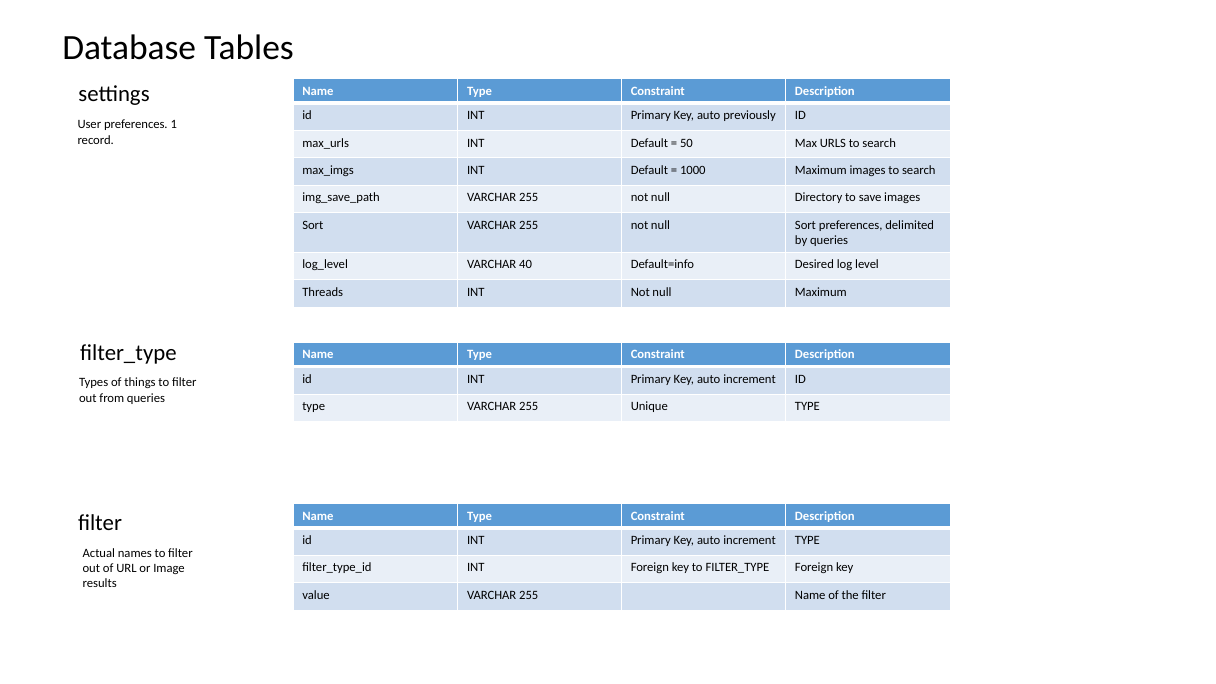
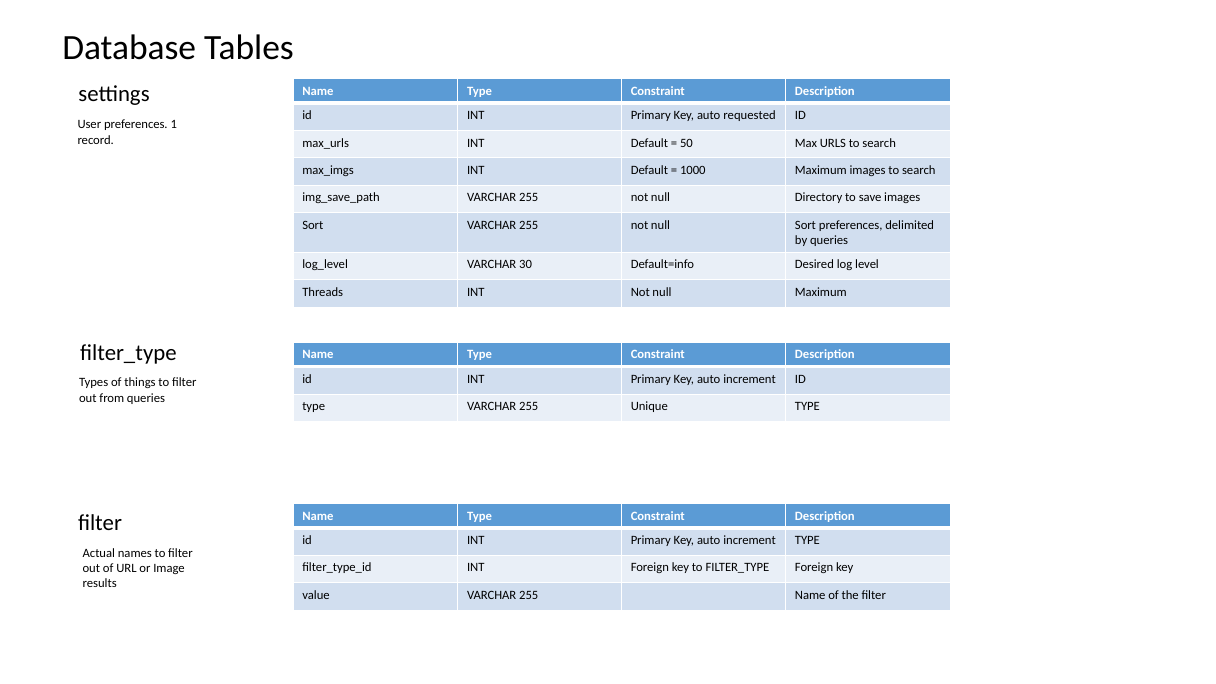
previously: previously -> requested (750, 116)
40: 40 -> 30 (526, 265)
